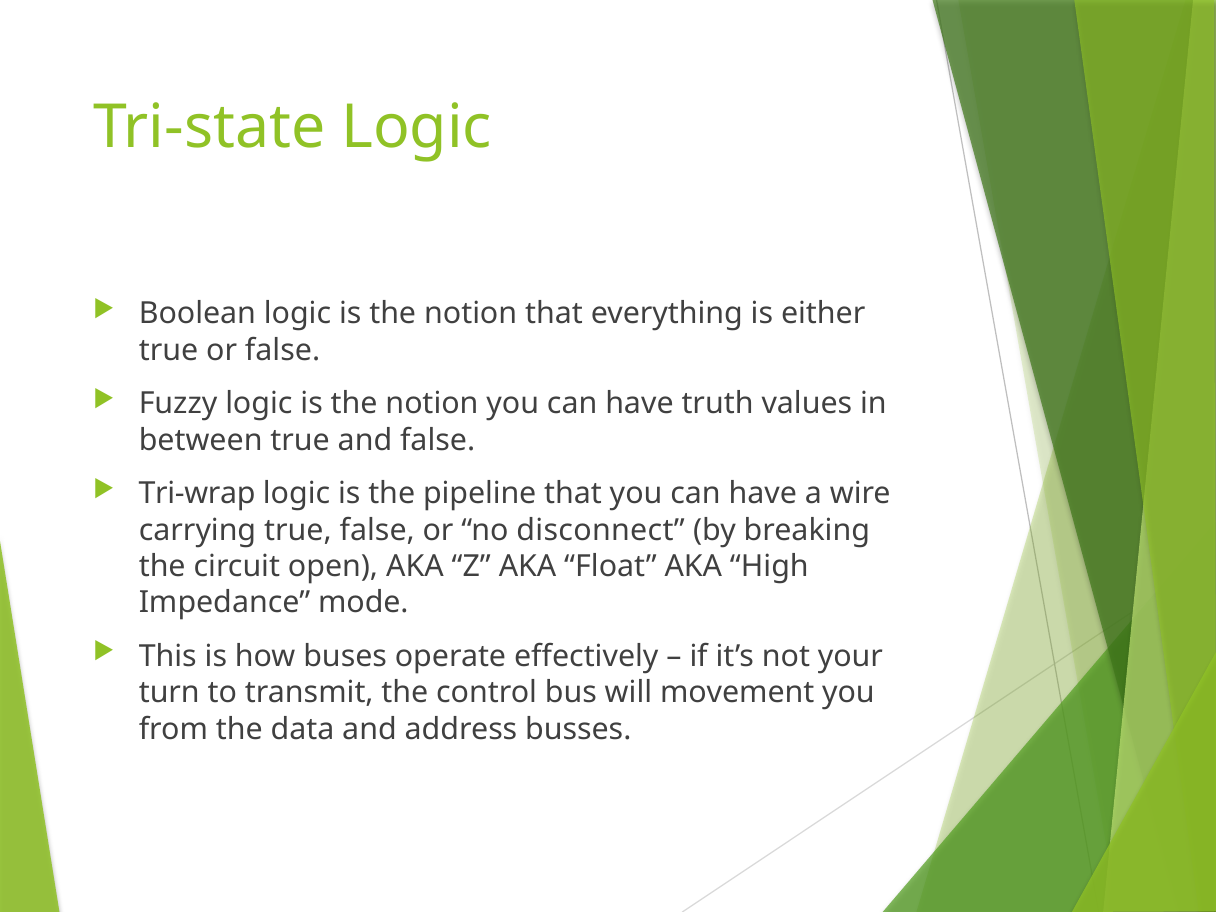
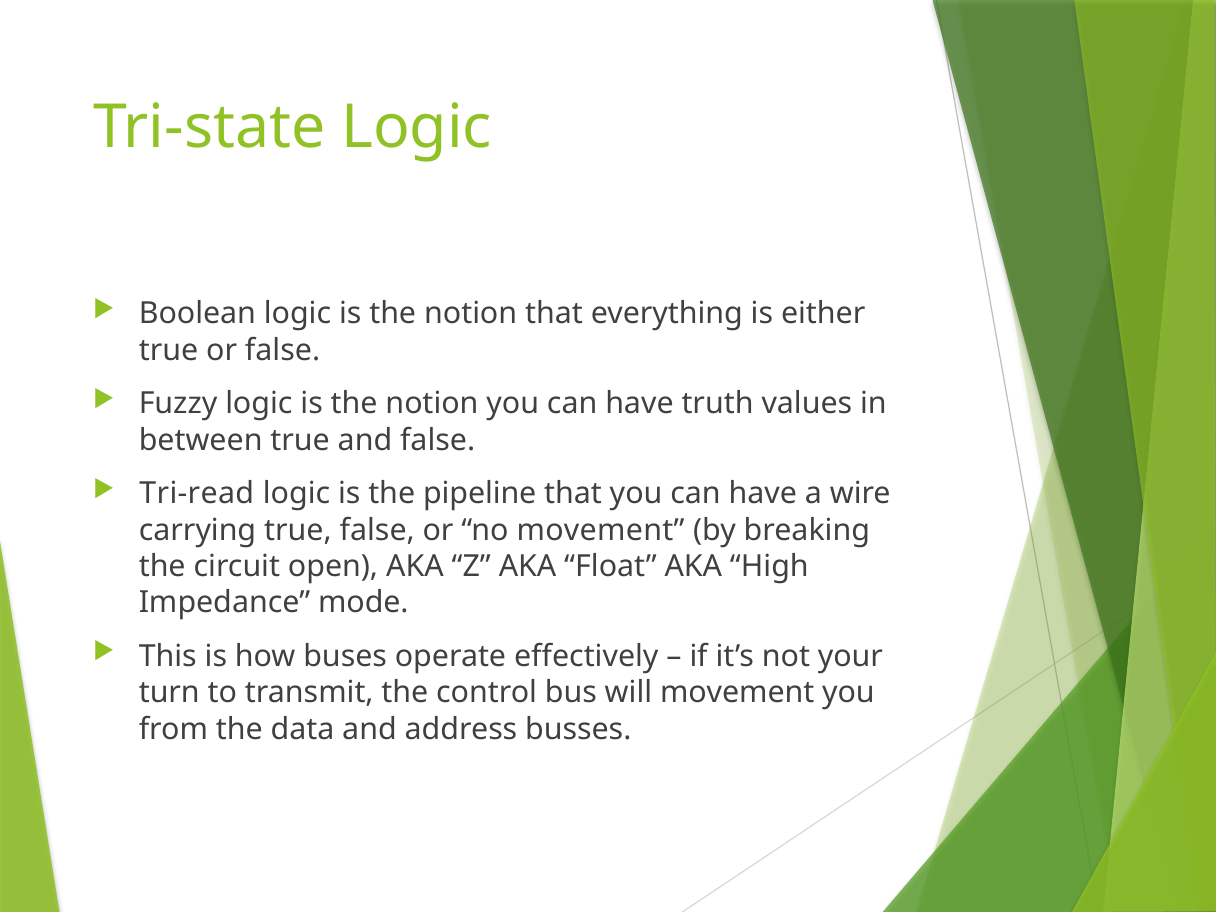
Tri-wrap: Tri-wrap -> Tri-read (197, 494)
no disconnect: disconnect -> movement (601, 530)
